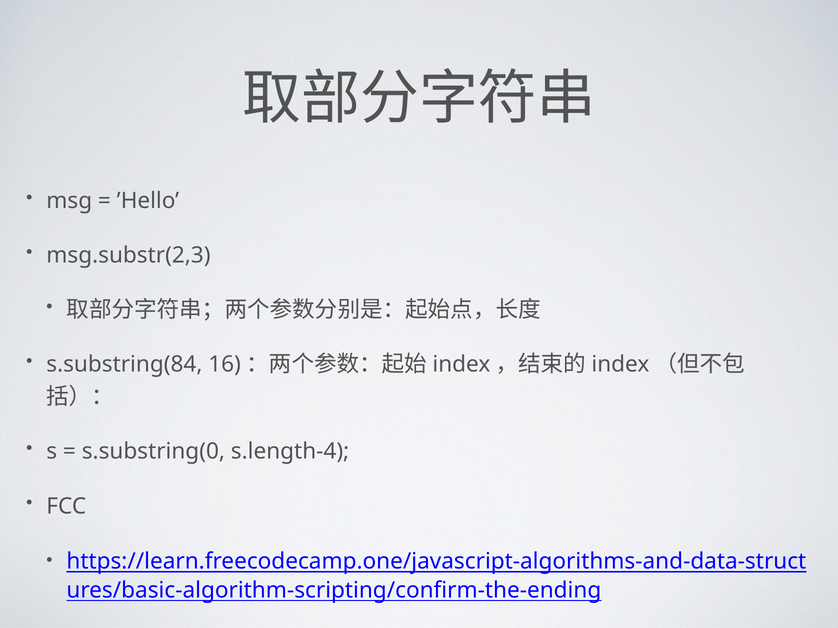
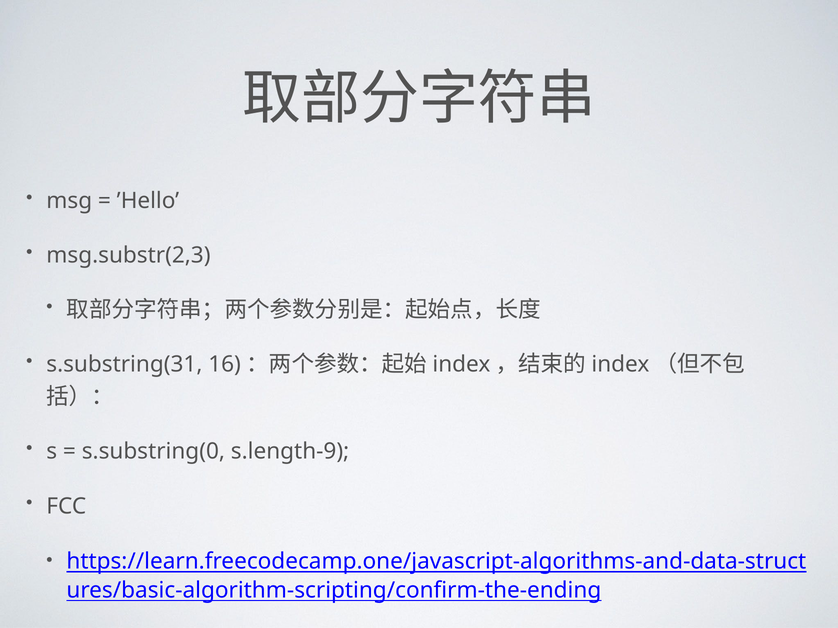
s.substring(84: s.substring(84 -> s.substring(31 (124, 365)
s.length-4: s.length-4 -> s.length-9 (290, 452)
